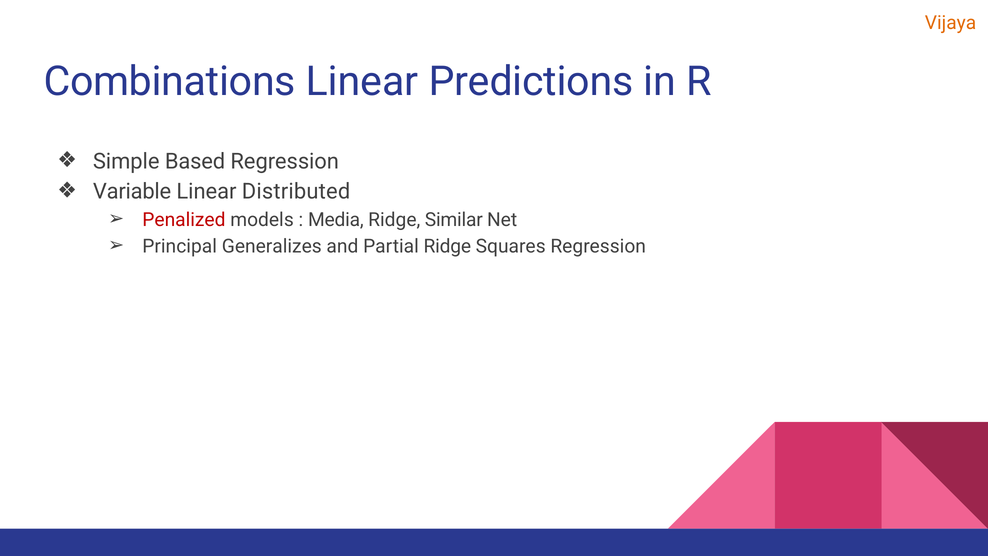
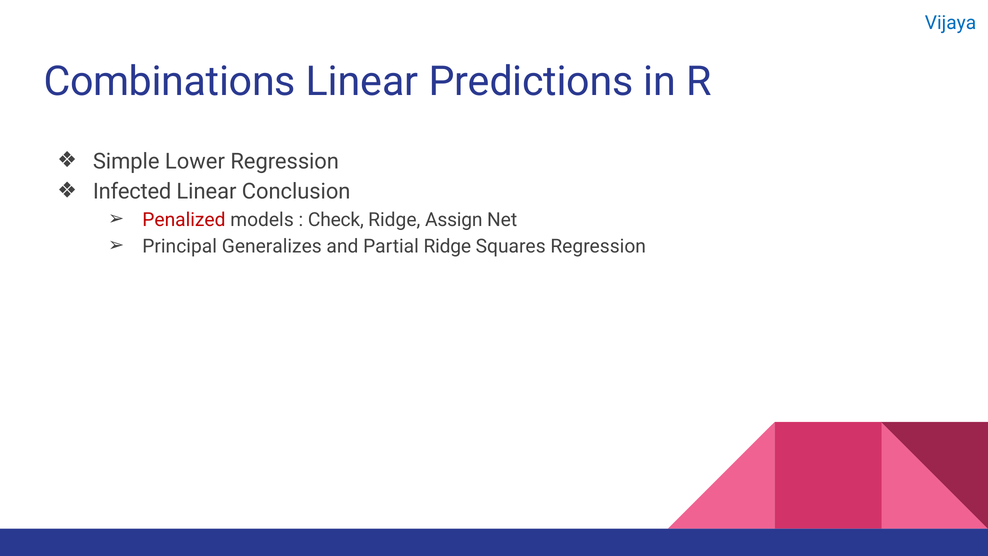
Vijaya colour: orange -> blue (951, 23)
Based: Based -> Lower (195, 161)
Variable: Variable -> Infected (132, 192)
Distributed: Distributed -> Conclusion (296, 192)
Media: Media -> Check (336, 220)
Similar: Similar -> Assign (454, 220)
